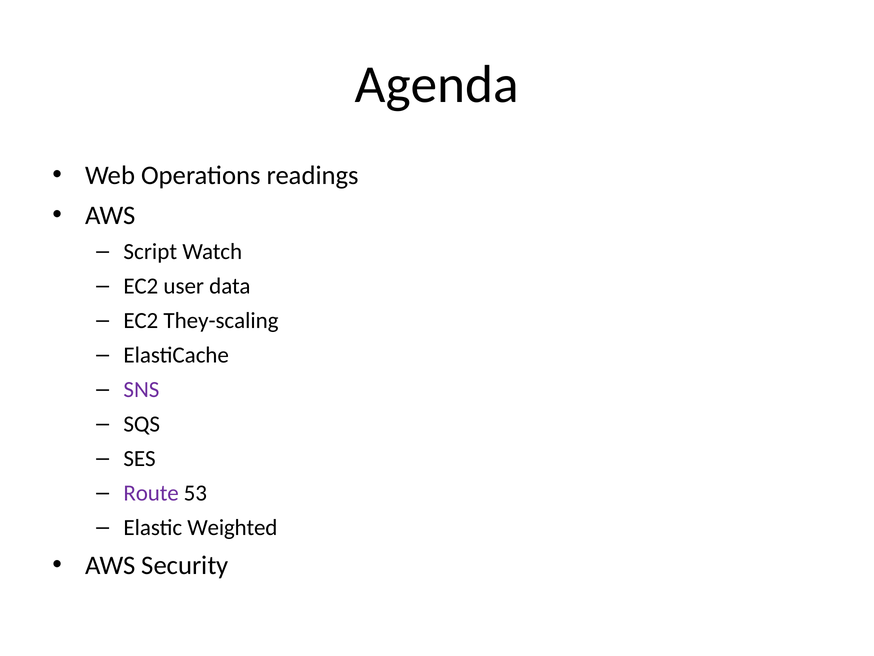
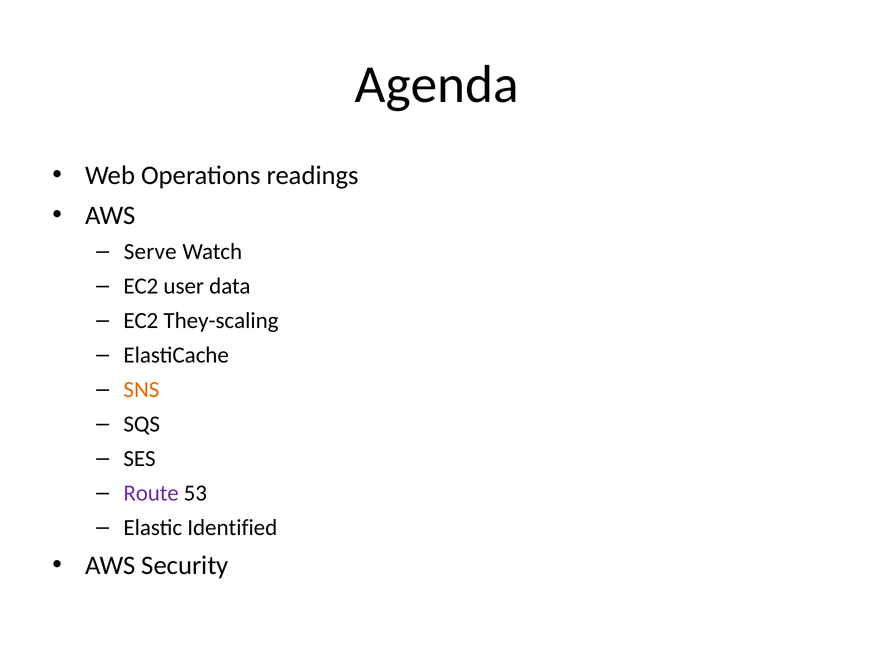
Script: Script -> Serve (150, 251)
SNS colour: purple -> orange (141, 389)
Weighted: Weighted -> Identified (232, 527)
